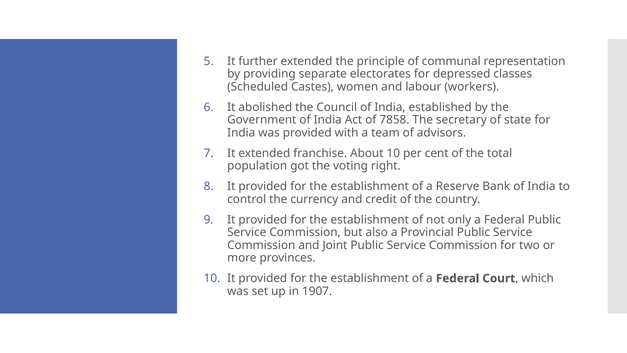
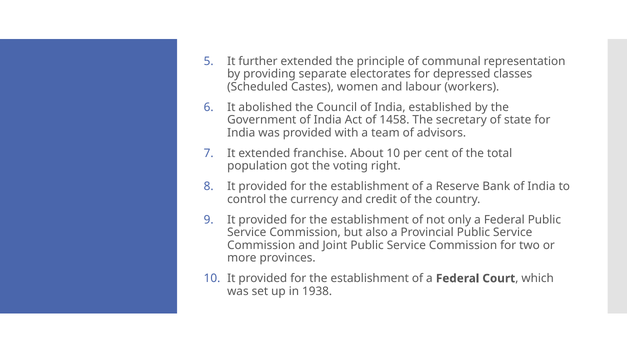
7858: 7858 -> 1458 (394, 120)
1907: 1907 -> 1938 (317, 291)
